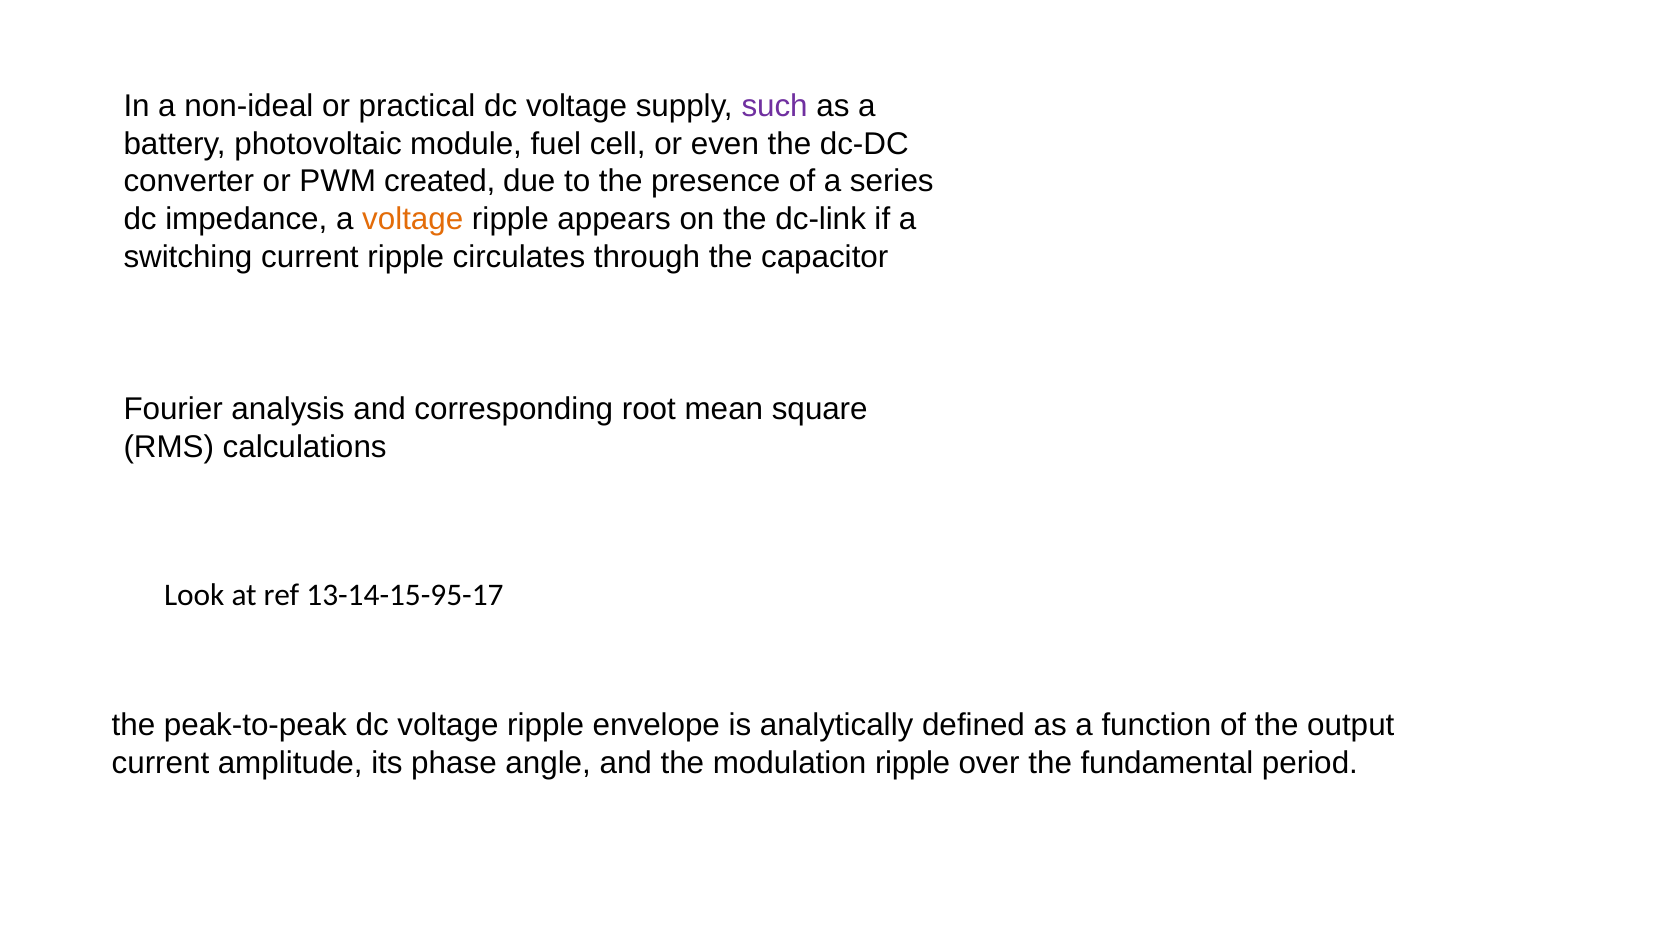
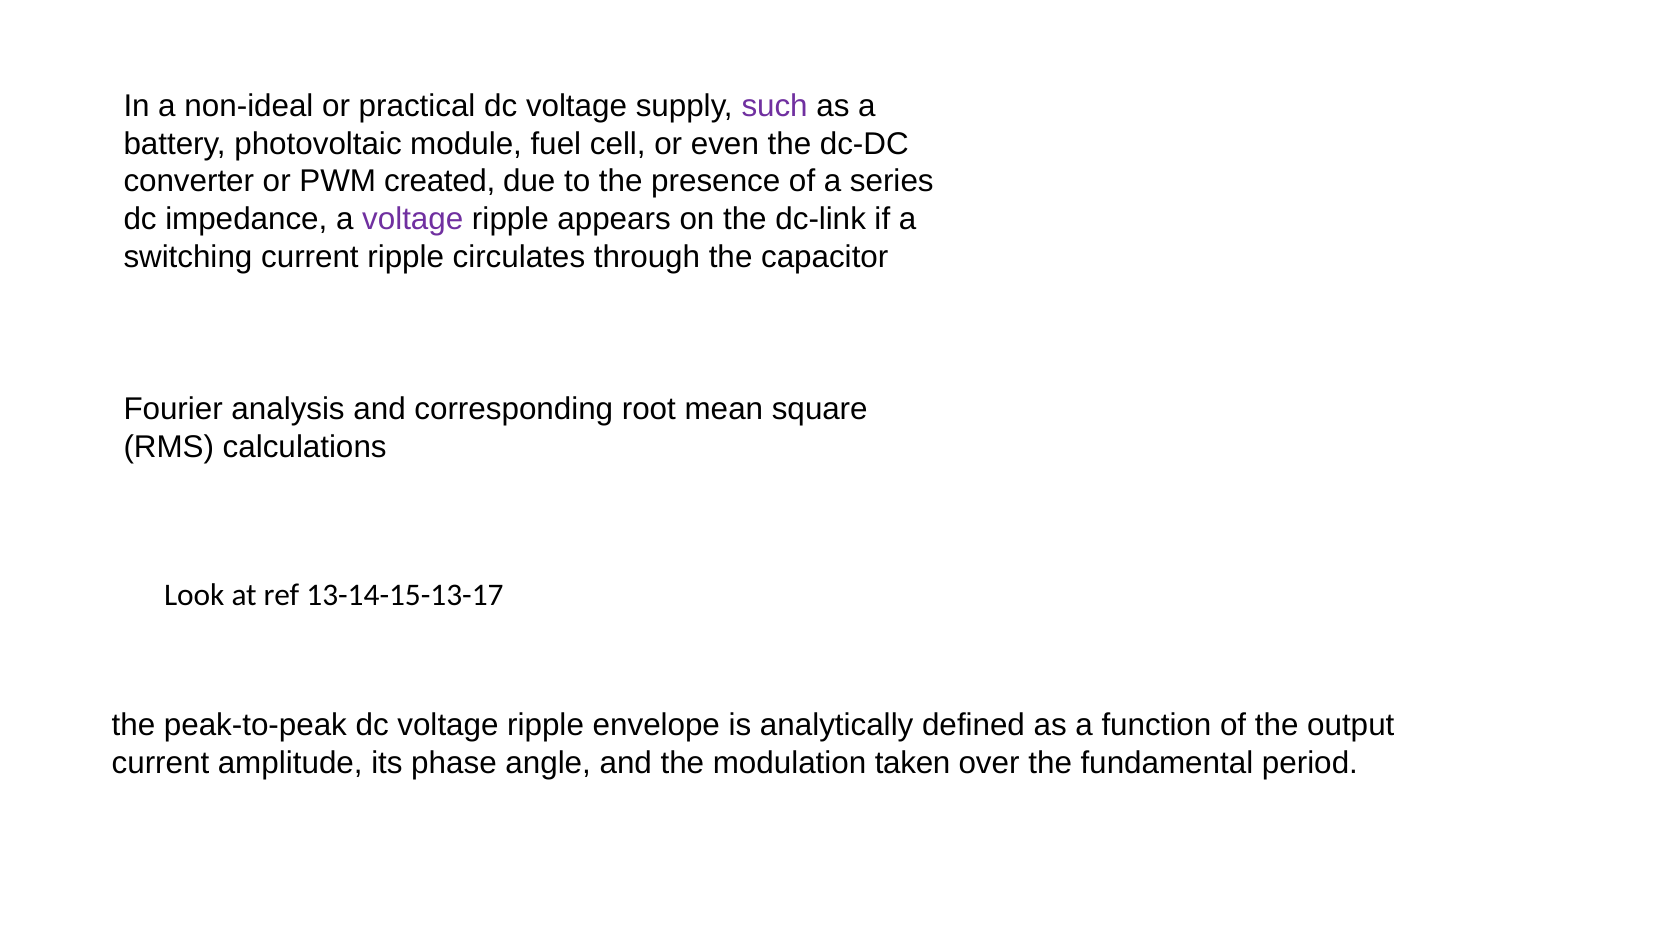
voltage colour: orange -> purple (413, 219)
13-14-15-95-17: 13-14-15-95-17 -> 13-14-15-13-17 (405, 595)
modulation ripple: ripple -> taken (913, 763)
